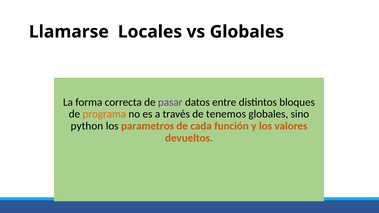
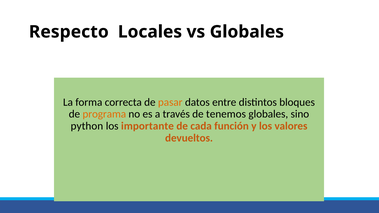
Llamarse: Llamarse -> Respecto (69, 32)
pasar colour: purple -> orange (170, 102)
parametros: parametros -> importante (147, 126)
